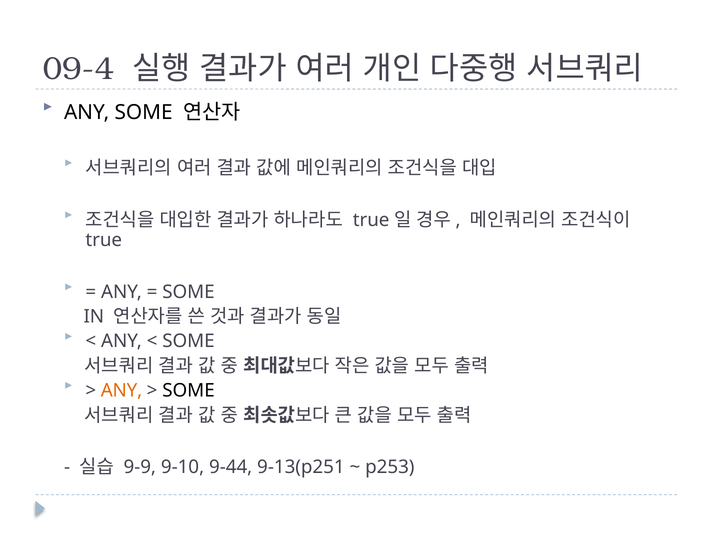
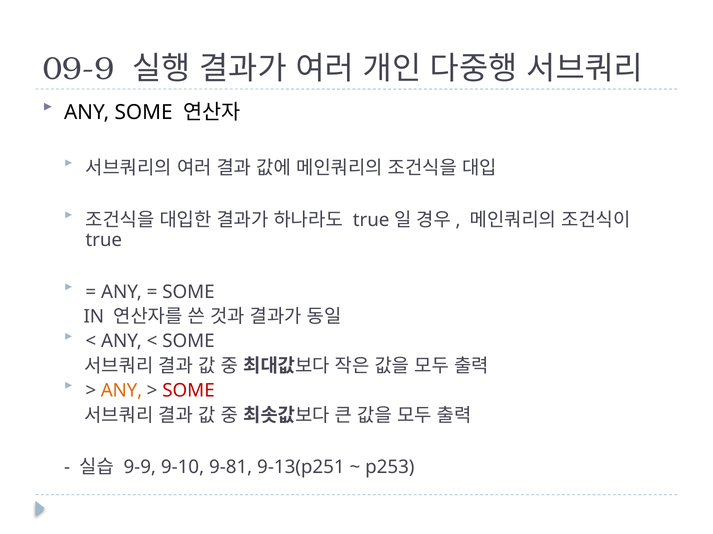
09-4: 09-4 -> 09-9 (78, 69)
SOME colour: black -> red (189, 391)
9-44: 9-44 -> 9-81 (231, 468)
